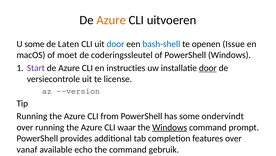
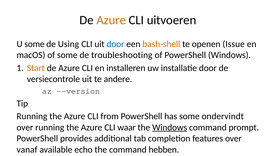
Laten: Laten -> Using (69, 44)
bash-shell colour: blue -> orange (161, 44)
of moet: moet -> some (67, 55)
coderingssleutel: coderingssleutel -> troubleshooting (122, 55)
Start colour: purple -> orange (36, 68)
instructies: instructies -> installeren (126, 68)
door underline: present -> none (208, 68)
license: license -> andere (118, 79)
gebruik: gebruik -> hebben (164, 149)
